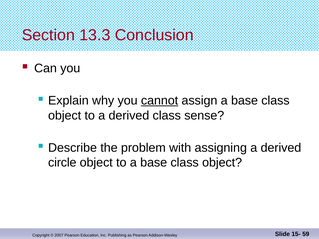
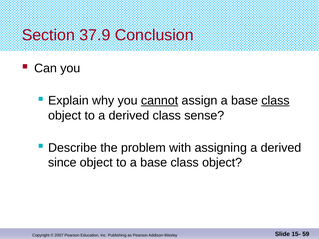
13.3: 13.3 -> 37.9 (95, 35)
class underline: none -> present (275, 101)
circle: circle -> since (62, 163)
